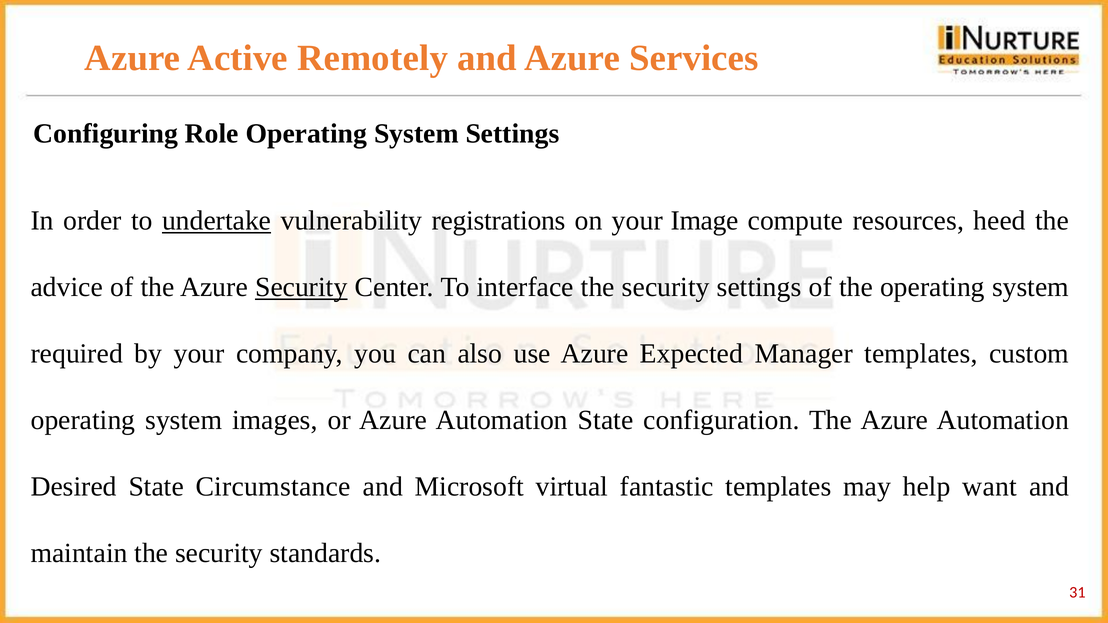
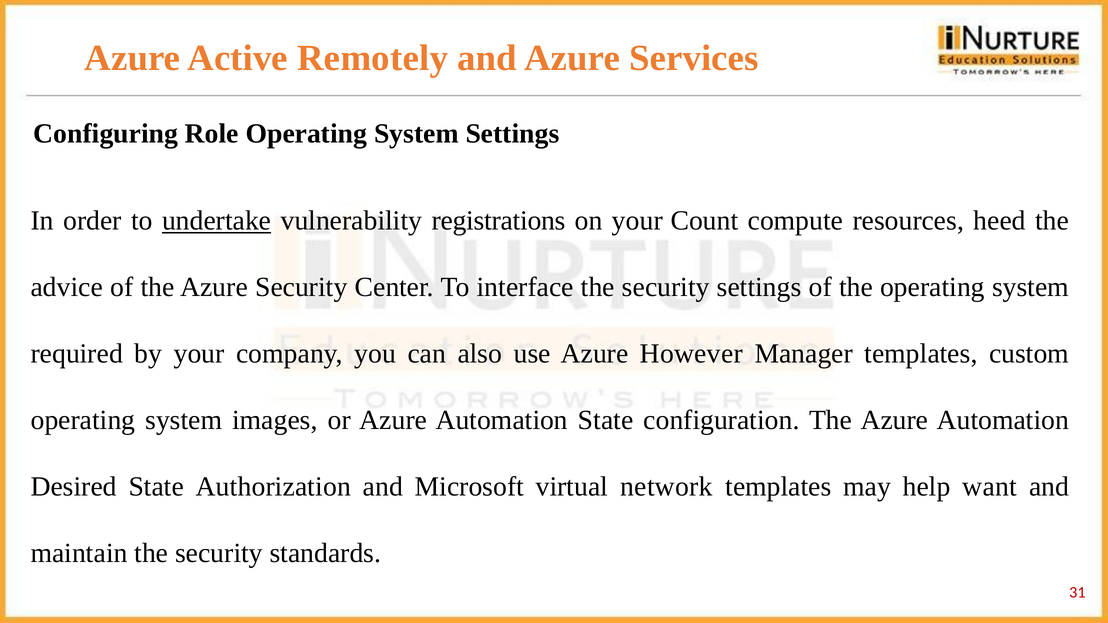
Image: Image -> Count (704, 221)
Security underline: present -> none (301, 287)
Expected: Expected -> However (691, 354)
Circumstance: Circumstance -> Authorization (273, 487)
fantastic: fantastic -> network (667, 487)
